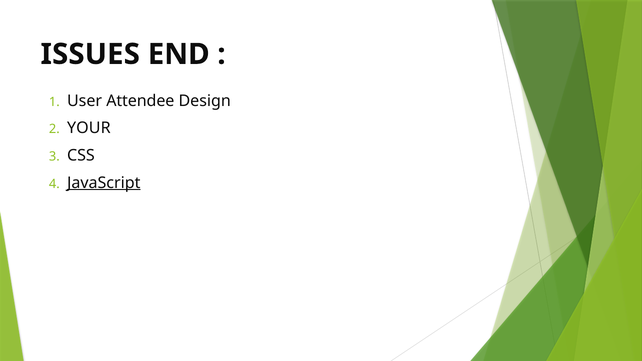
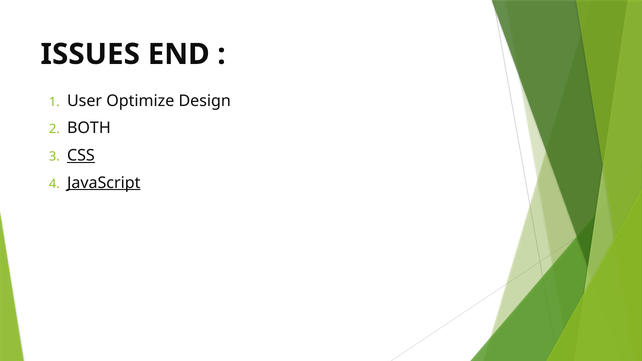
Attendee: Attendee -> Optimize (140, 101)
YOUR: YOUR -> BOTH (89, 128)
CSS underline: none -> present (81, 155)
